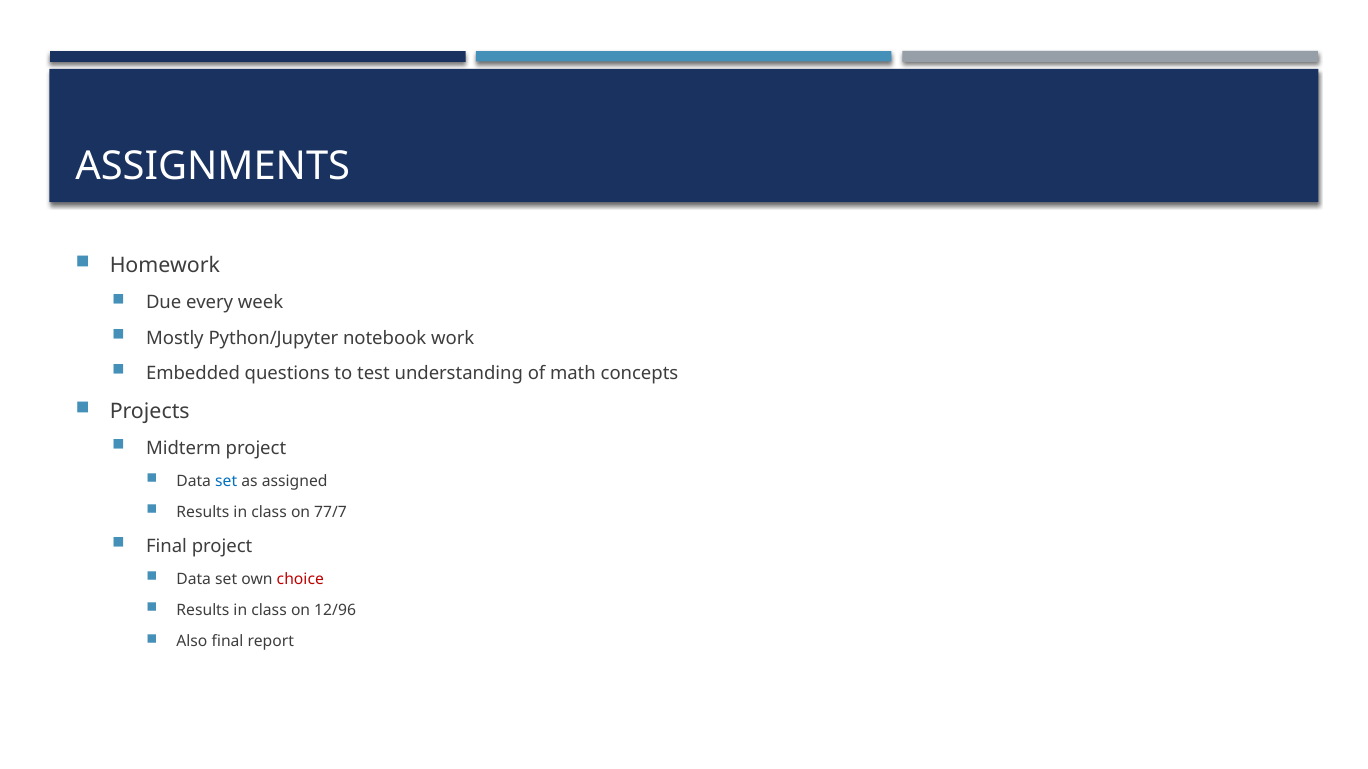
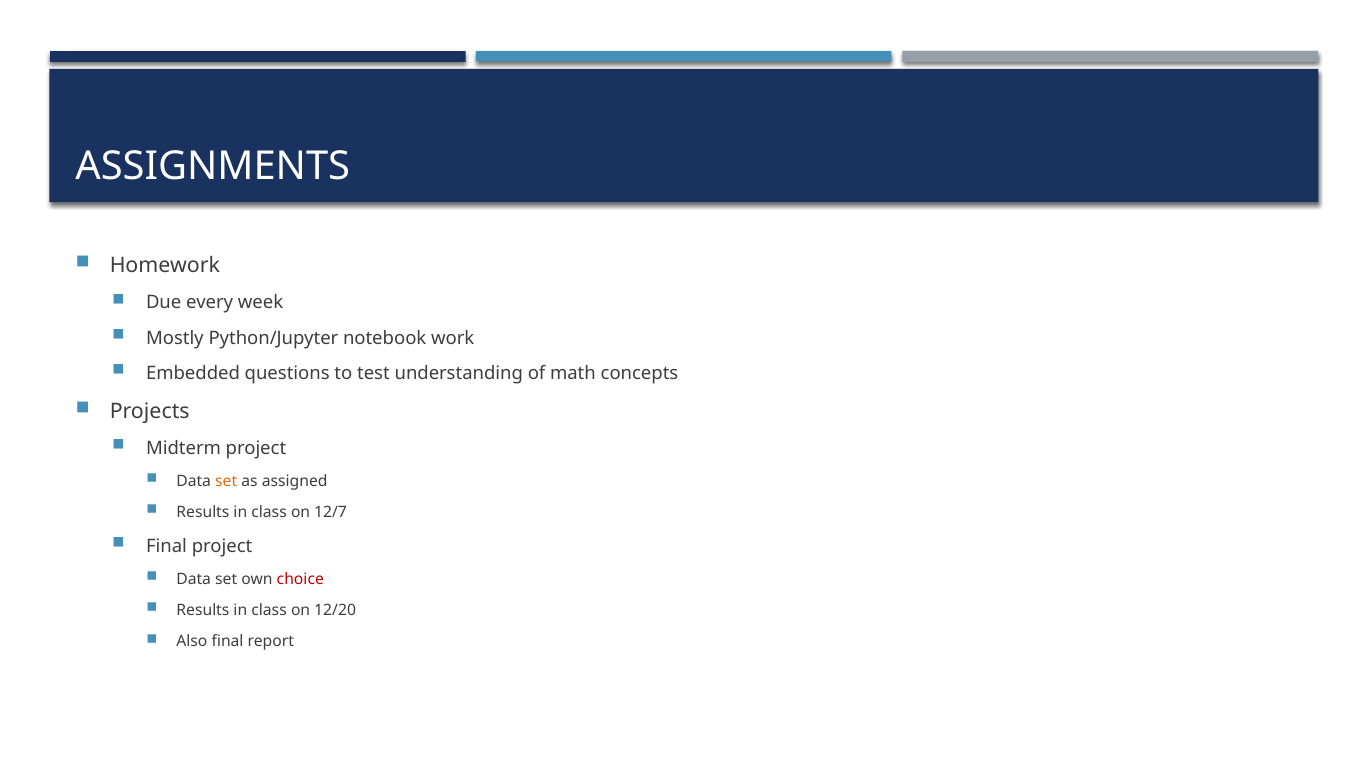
set colour: blue -> orange (226, 481)
77/7: 77/7 -> 12/7 (331, 513)
12/96: 12/96 -> 12/20 (335, 611)
